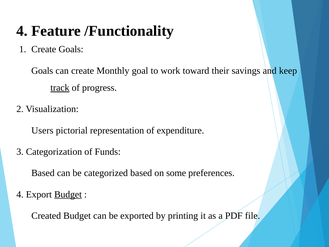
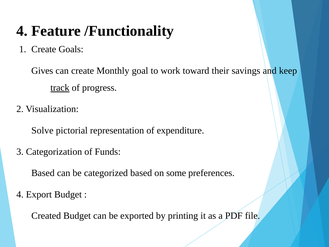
Goals: Goals -> Gives (42, 71)
Users: Users -> Solve (42, 130)
Budget underline: present -> none (68, 194)
